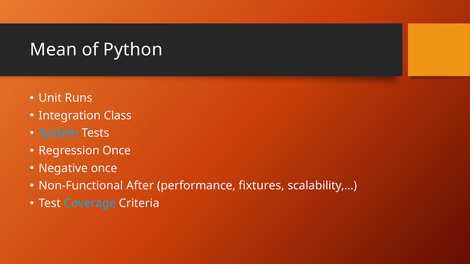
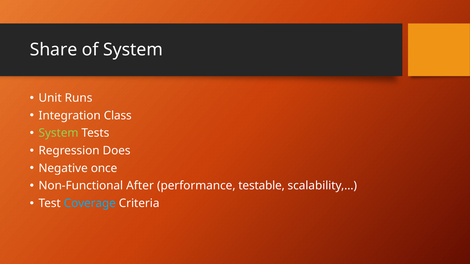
Mean: Mean -> Share (54, 50)
of Python: Python -> System (133, 50)
System colour: light blue -> light green (59, 133)
Regression Once: Once -> Does (117, 151)
fixtures: fixtures -> testable (262, 186)
